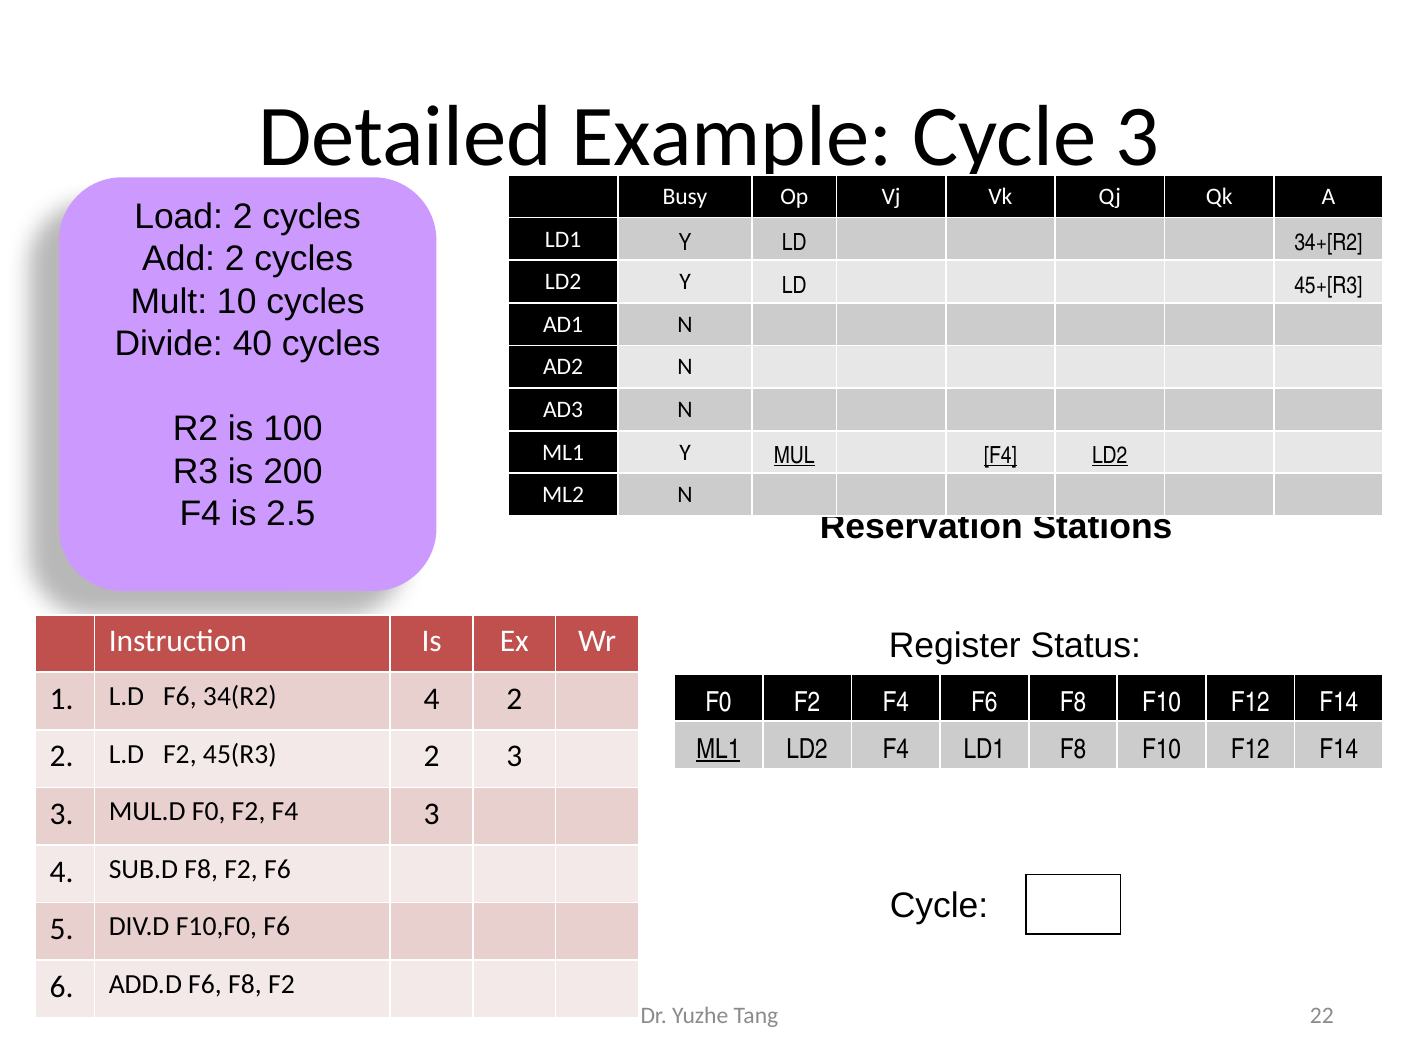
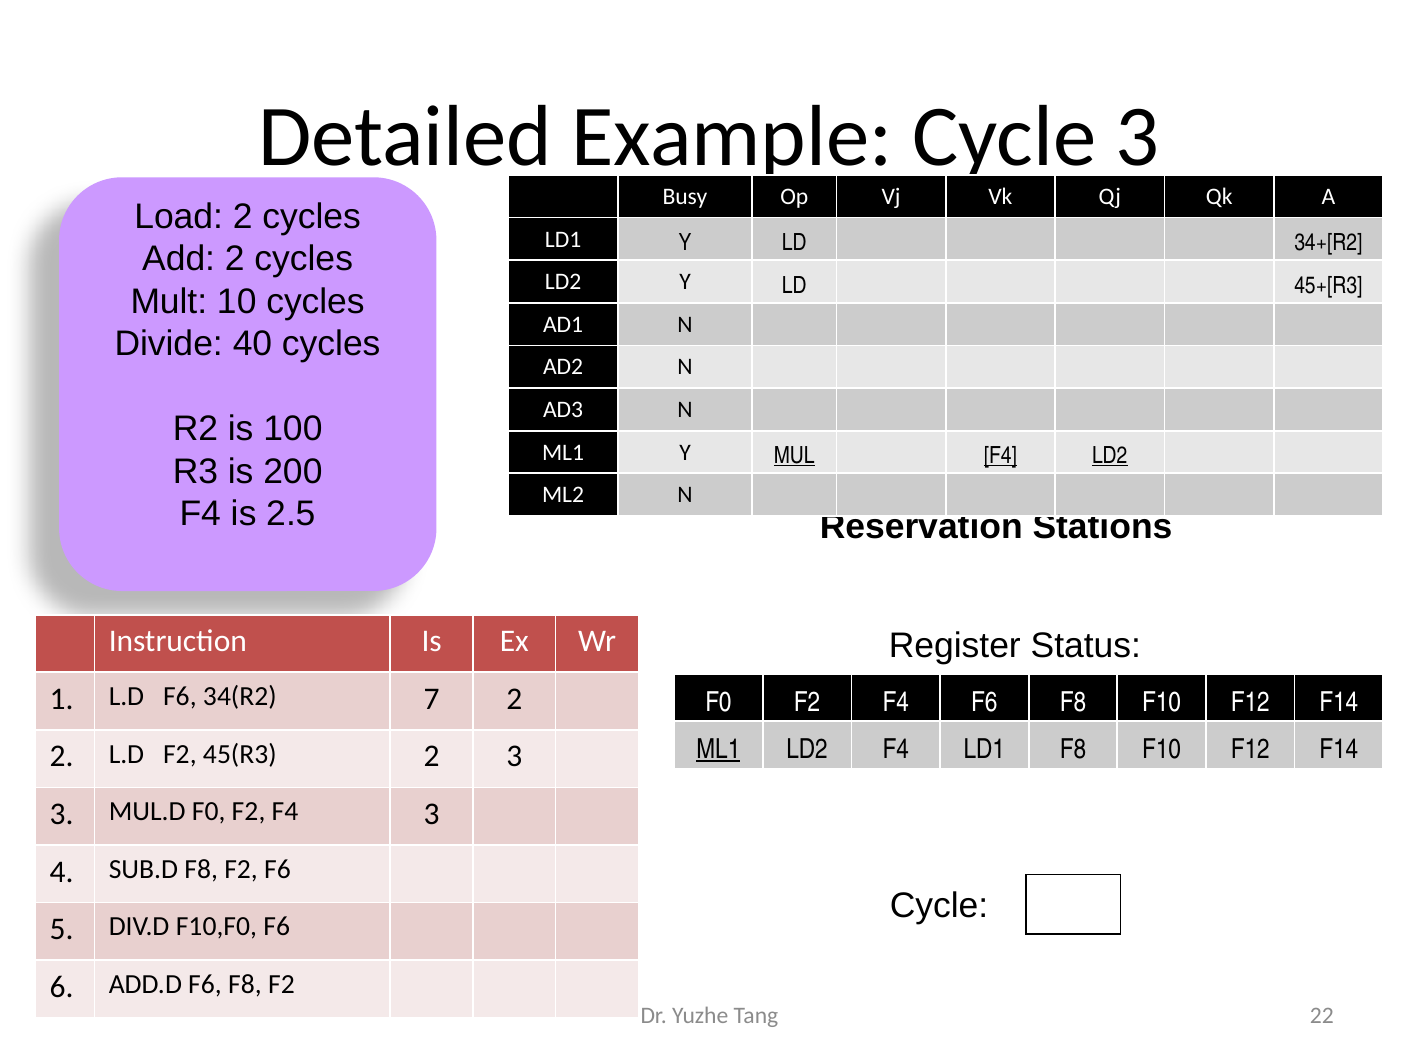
34(R2 4: 4 -> 7 (432, 699)
